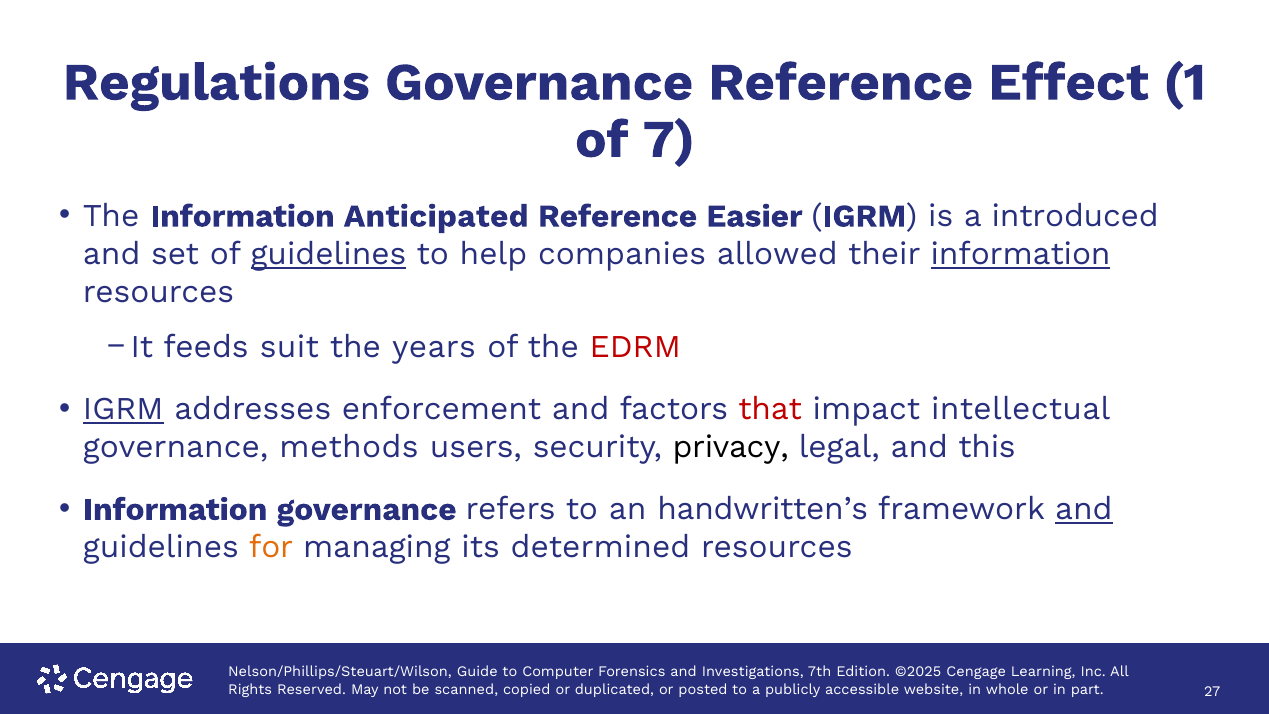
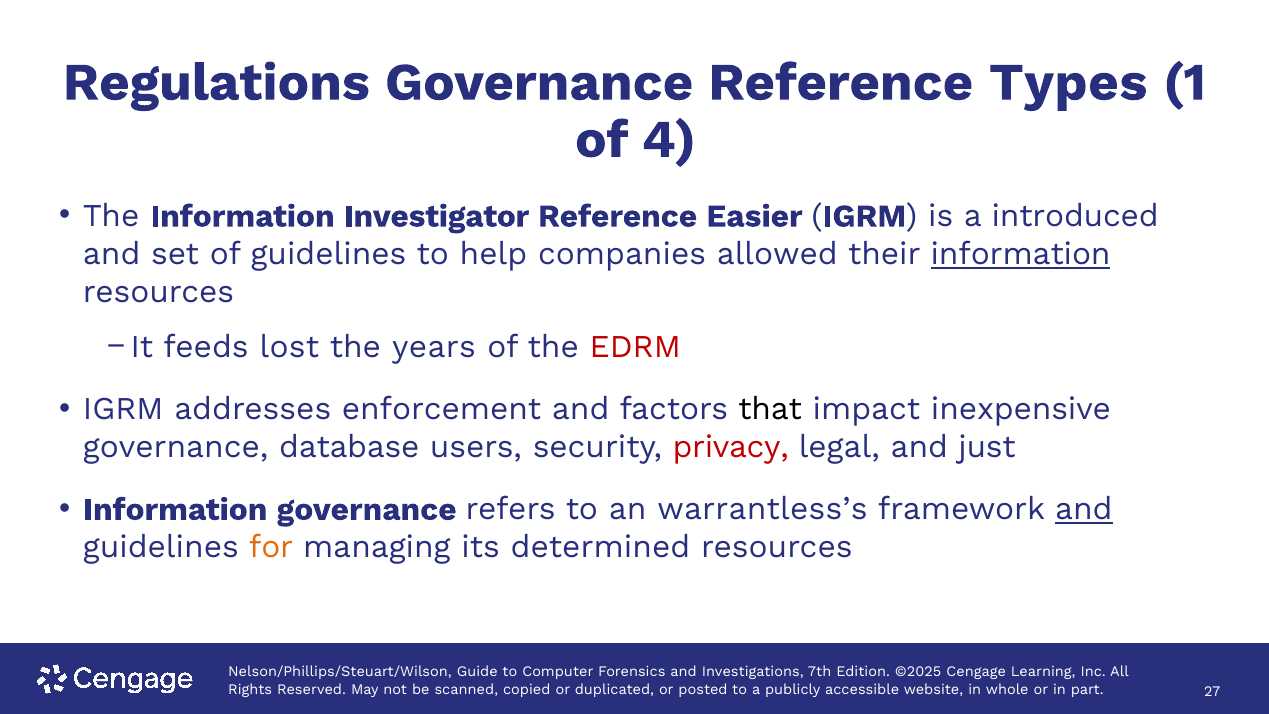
Effect: Effect -> Types (1068, 82)
7: 7 -> 4 (669, 139)
Anticipated: Anticipated -> Investigator (436, 216)
guidelines underline: present -> none (329, 254)
suit: suit -> lost (289, 347)
IGRM underline: present -> none (123, 409)
that colour: red -> black (770, 409)
intellectual: intellectual -> inexpensive (1021, 409)
methods: methods -> database (349, 447)
privacy colour: black -> red (731, 447)
this: this -> just (987, 447)
handwritten’s: handwritten’s -> warrantless’s (762, 509)
